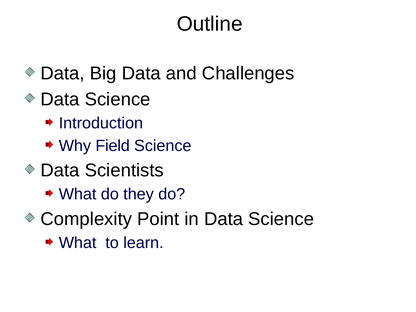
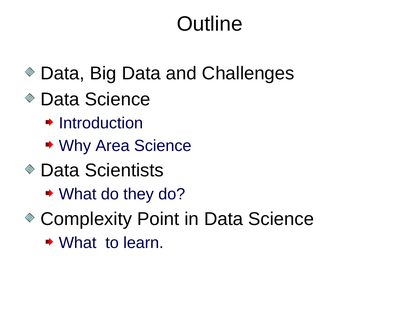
Field: Field -> Area (113, 146)
